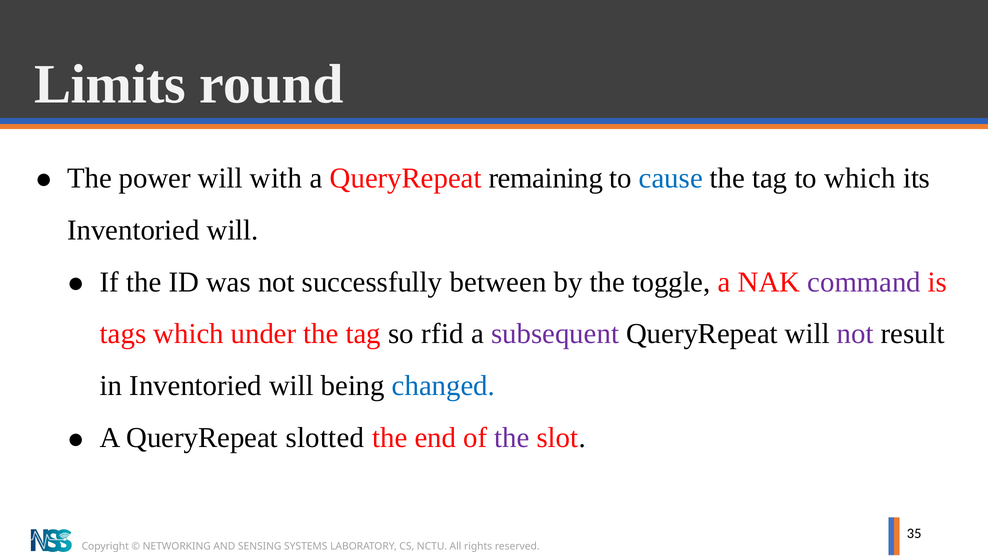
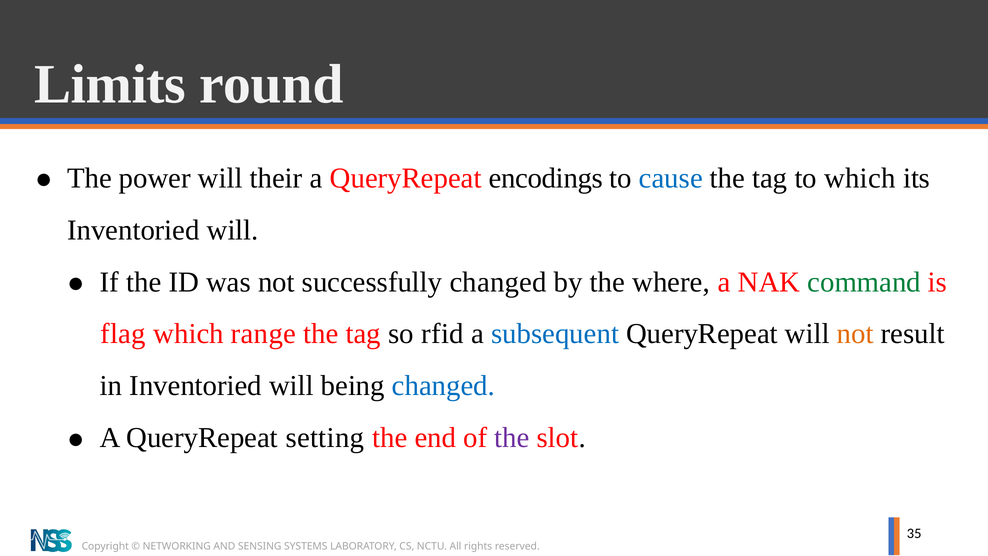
with: with -> their (276, 178)
remaining: remaining -> encodings (546, 178)
successfully between: between -> changed (498, 282)
toggle: toggle -> where (671, 282)
command colour: purple -> green (864, 282)
tags: tags -> flag (123, 334)
under: under -> range (263, 334)
subsequent colour: purple -> blue (555, 334)
not colour: purple -> orange (855, 334)
slotted: slotted -> setting (325, 438)
